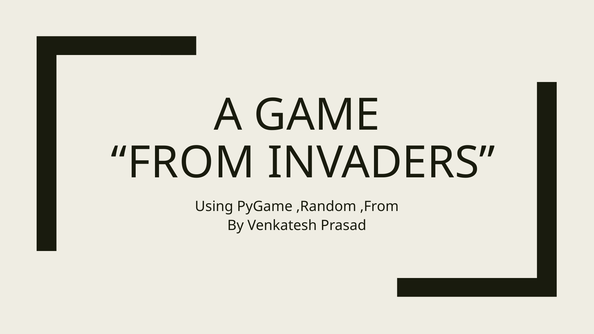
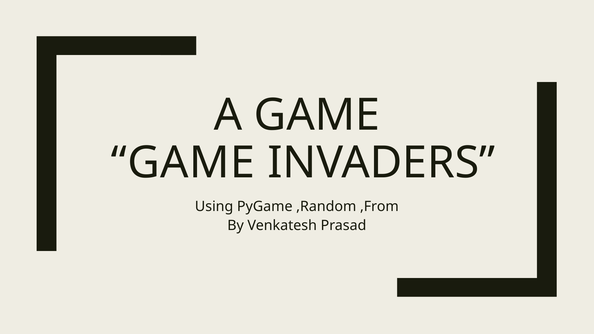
FROM: FROM -> GAME (183, 163)
